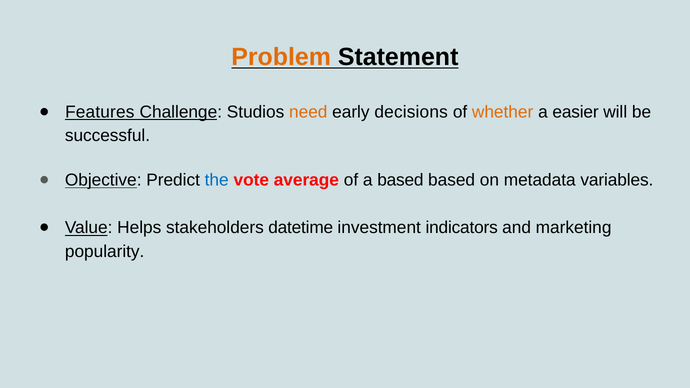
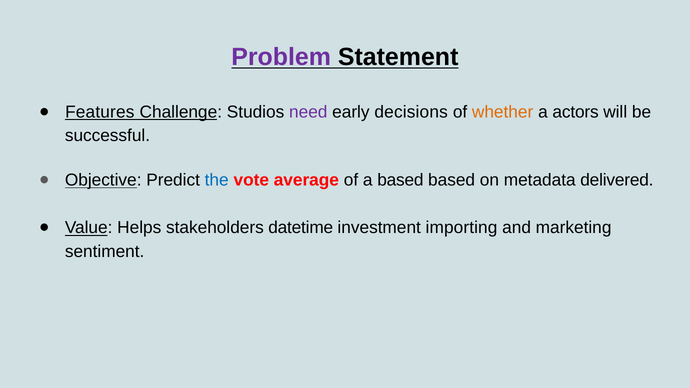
Problem colour: orange -> purple (281, 57)
need colour: orange -> purple (308, 112)
easier: easier -> actors (576, 112)
variables: variables -> delivered (617, 180)
indicators: indicators -> importing (461, 228)
popularity: popularity -> sentiment (105, 252)
